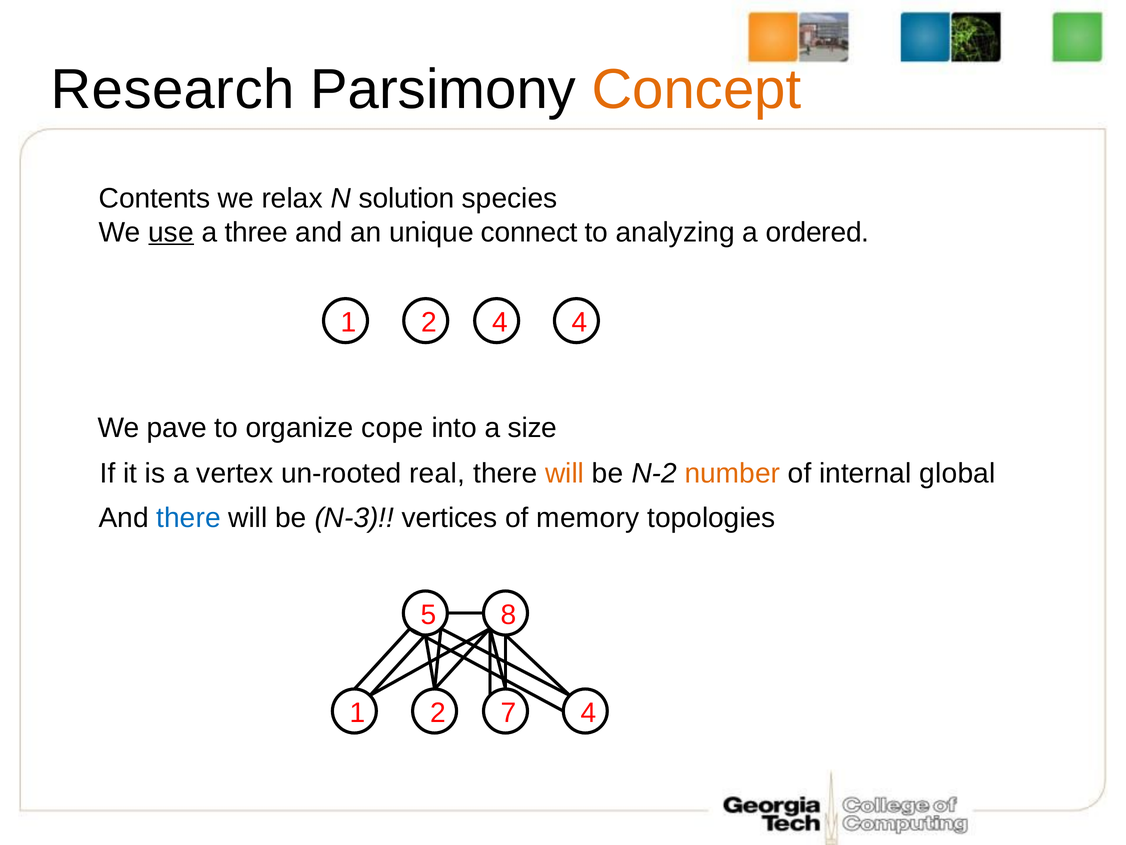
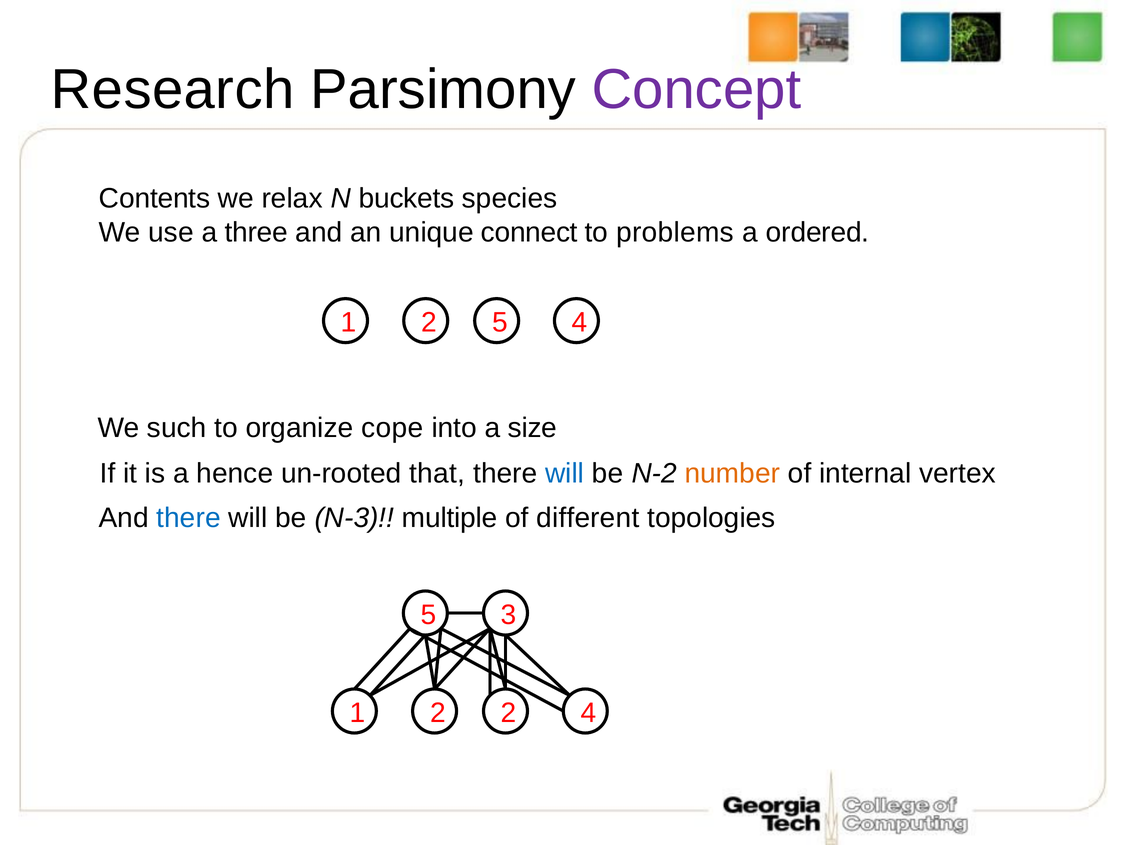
Concept colour: orange -> purple (696, 90)
solution: solution -> buckets (407, 198)
use underline: present -> none (171, 232)
analyzing: analyzing -> problems (675, 232)
2 4: 4 -> 5 (500, 322)
pave: pave -> such (177, 428)
vertex: vertex -> hence (235, 473)
real: real -> that (437, 473)
will colour: orange -> blue (565, 473)
global: global -> vertex (957, 473)
vertices: vertices -> multiple (450, 518)
memory: memory -> different (588, 518)
8: 8 -> 3 (509, 615)
2 7: 7 -> 2 (509, 713)
